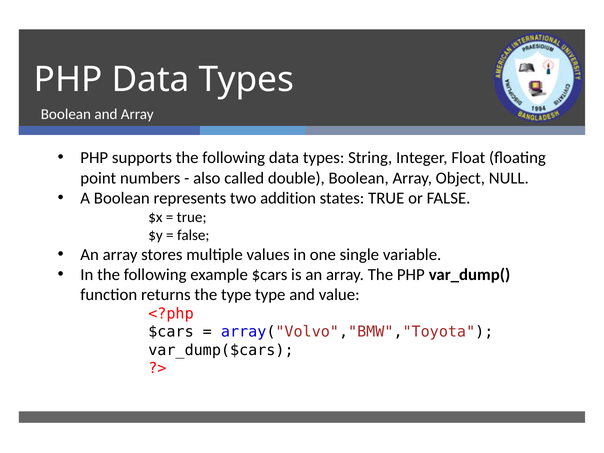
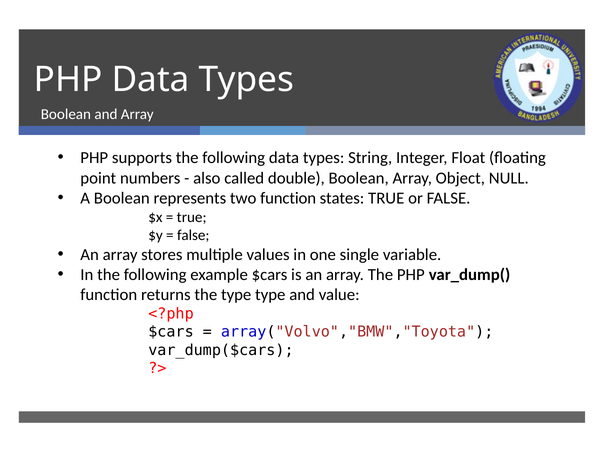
two addition: addition -> function (288, 198)
